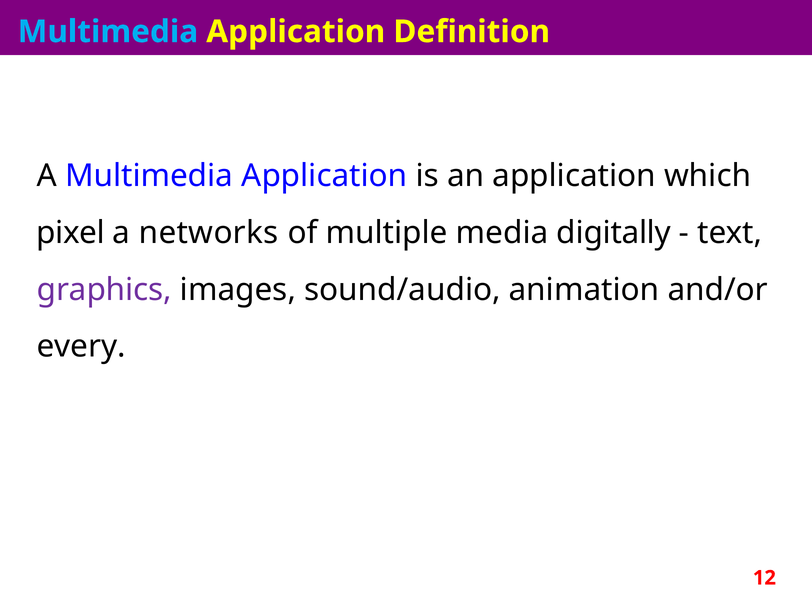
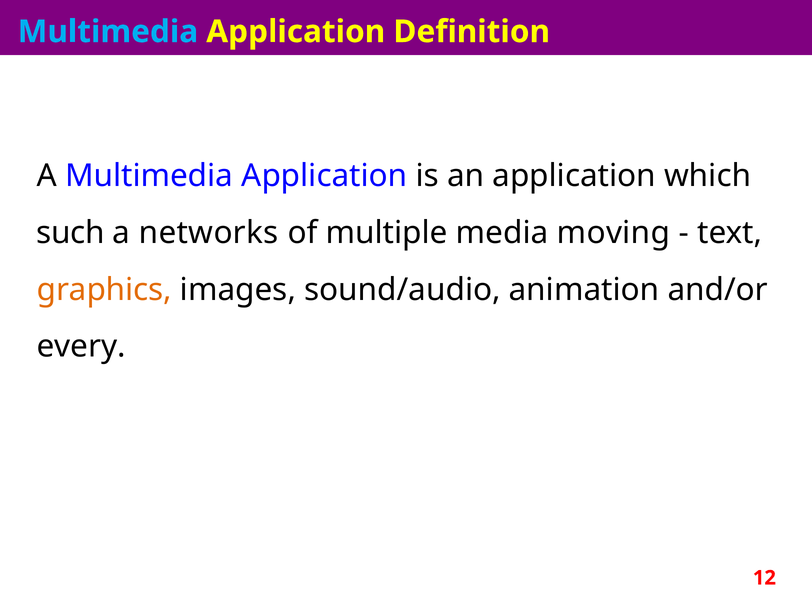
pixel: pixel -> such (71, 233)
digitally: digitally -> moving (613, 233)
graphics colour: purple -> orange (104, 290)
